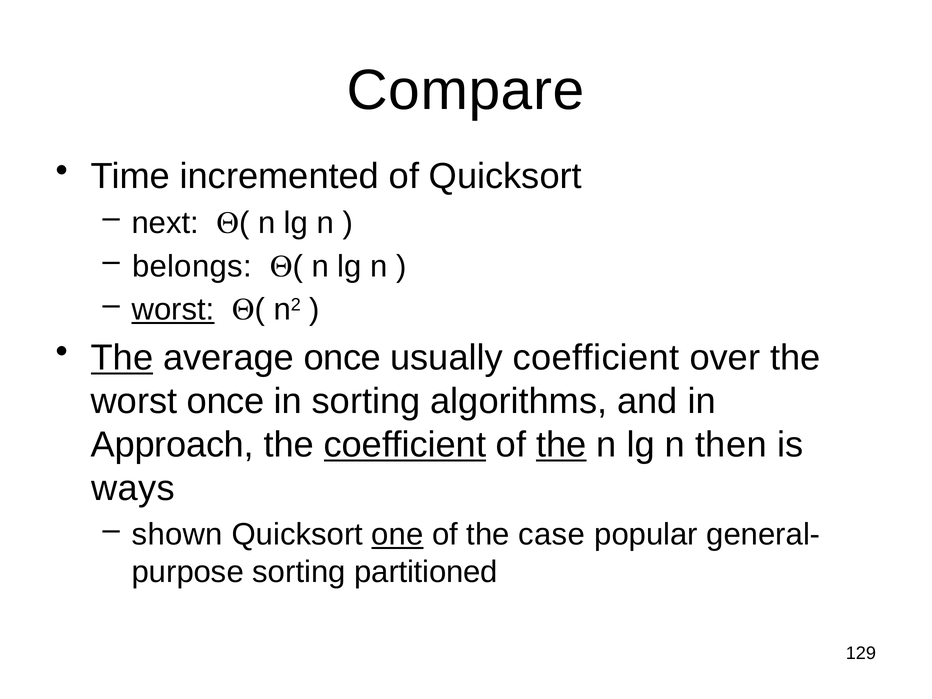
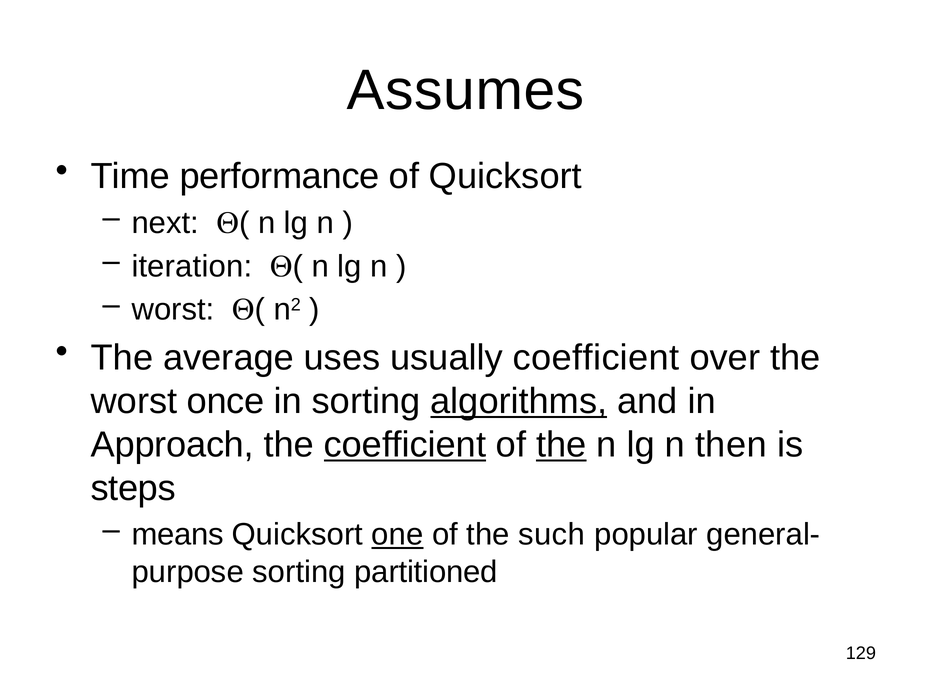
Compare: Compare -> Assumes (466, 90)
incremented: incremented -> performance (280, 177)
belongs: belongs -> iteration (192, 266)
worst underline: present -> none (173, 310)
The underline: present -> none (122, 358)
average once: once -> uses (342, 358)
algorithms underline: none -> present (519, 401)
ways: ways -> steps (133, 488)
shown: shown -> means (178, 535)
case: case -> such (552, 535)
